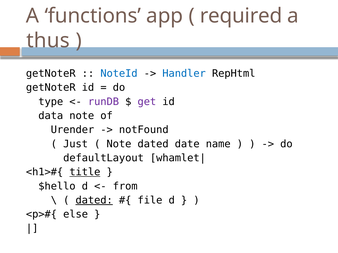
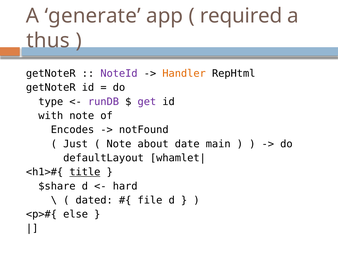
functions: functions -> generate (93, 16)
NoteId colour: blue -> purple (119, 74)
Handler colour: blue -> orange (184, 74)
data: data -> with (51, 116)
Urender: Urender -> Encodes (72, 130)
Note dated: dated -> about (153, 144)
name: name -> main (218, 144)
$hello: $hello -> $share (57, 186)
from: from -> hard (125, 186)
dated underline: present -> none (94, 201)
